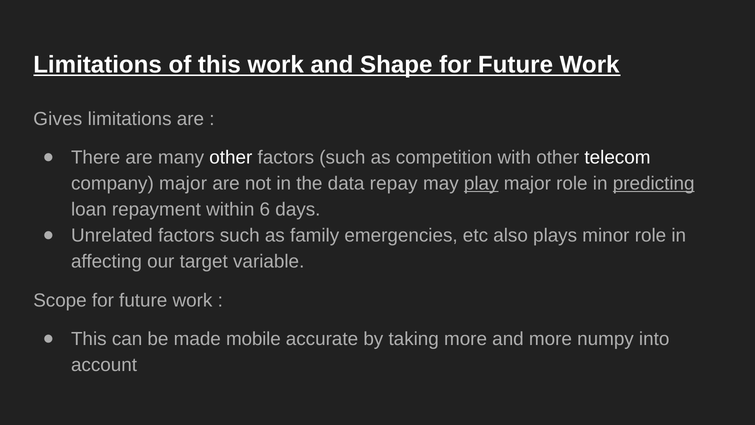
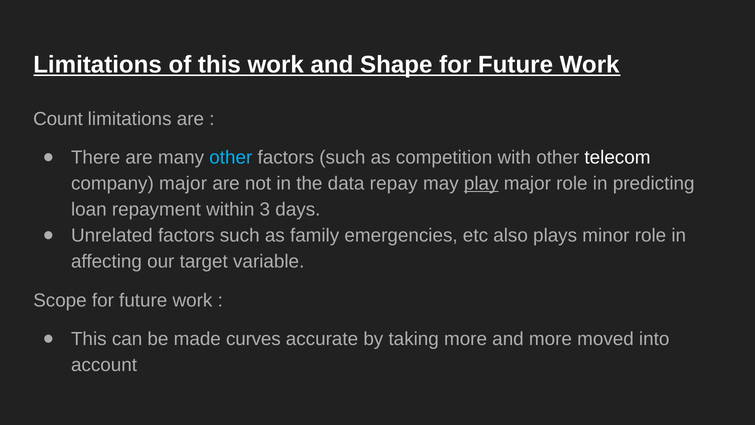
Gives: Gives -> Count (58, 119)
other colour: white -> light blue (231, 157)
predicting underline: present -> none (654, 183)
6: 6 -> 3 (265, 209)
mobile: mobile -> curves (253, 339)
numpy: numpy -> moved (606, 339)
